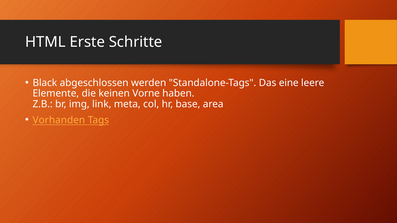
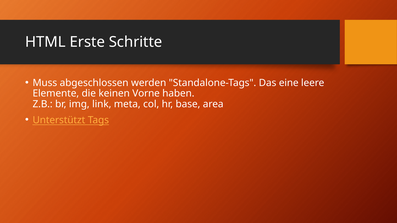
Black: Black -> Muss (45, 83)
Vorhanden: Vorhanden -> Unterstützt (59, 120)
